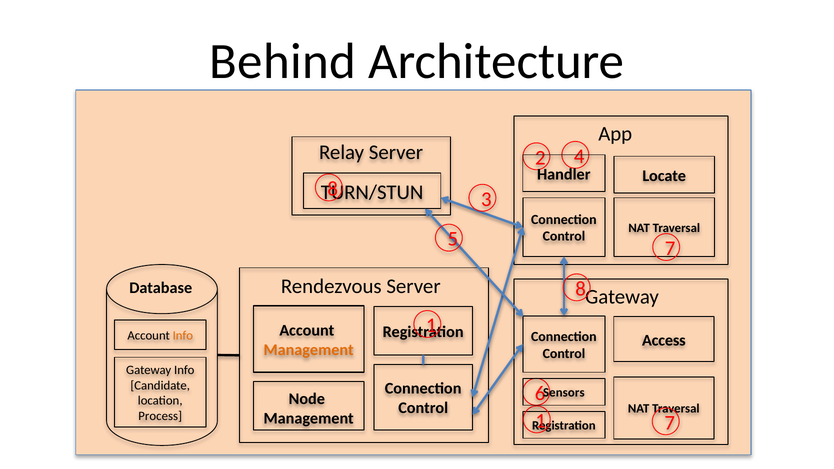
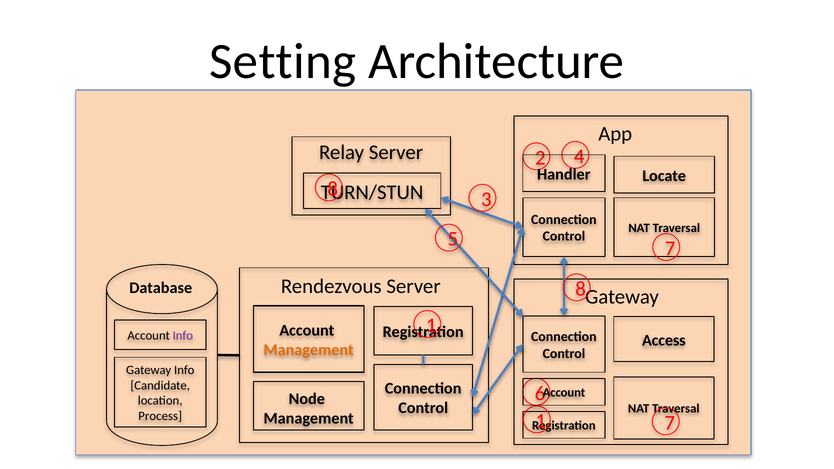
Behind: Behind -> Setting (283, 61)
Info colour: orange -> purple (183, 336)
Sensors: Sensors -> Account (564, 393)
